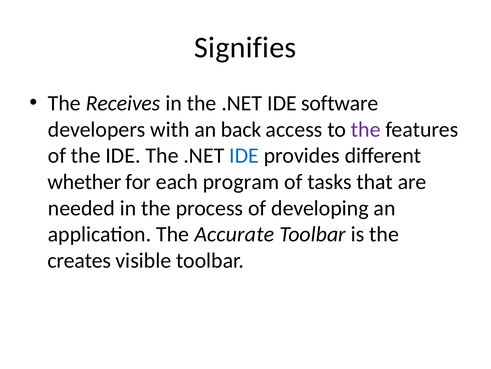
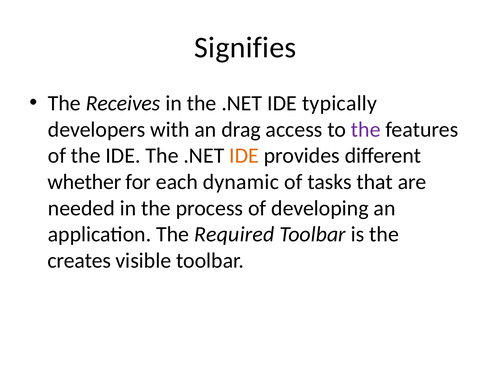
software: software -> typically (340, 103)
back: back -> drag (241, 129)
IDE colour: blue -> orange (244, 155)
program: program -> dynamic (241, 182)
Accurate: Accurate -> Required (234, 234)
